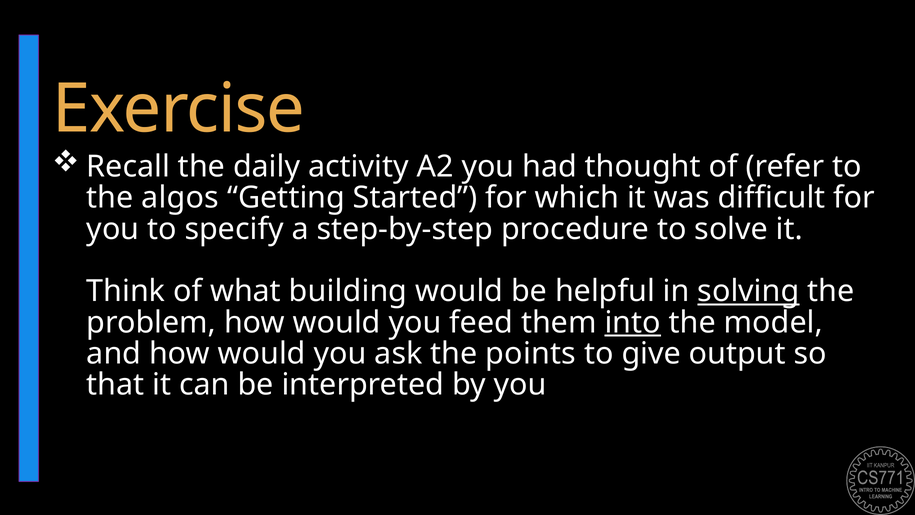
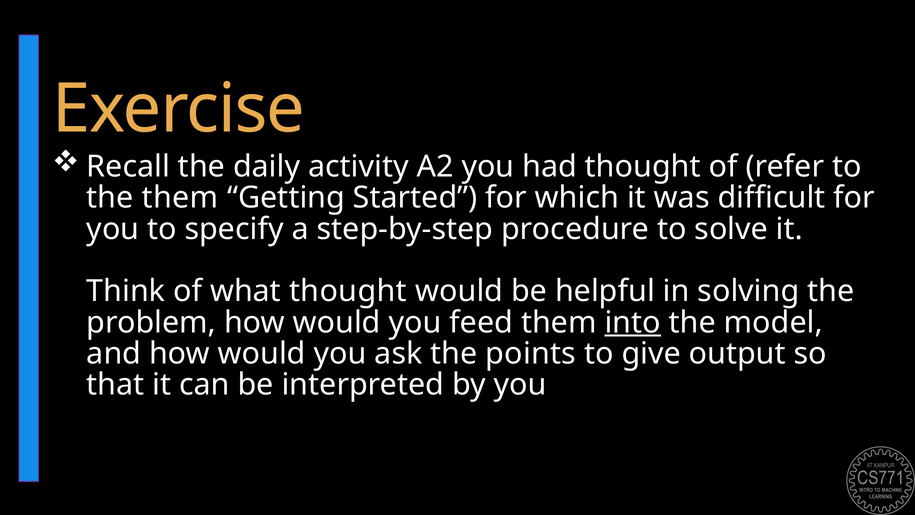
the algos: algos -> them (180, 198)
what building: building -> thought (348, 291)
solving underline: present -> none (748, 291)
